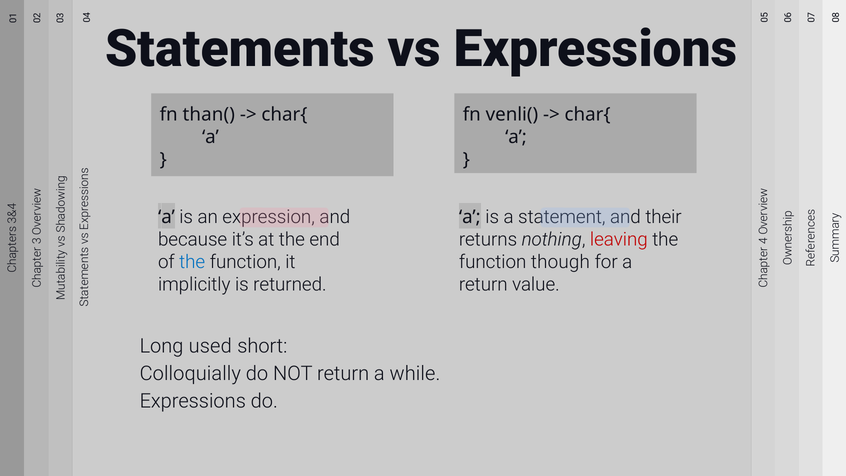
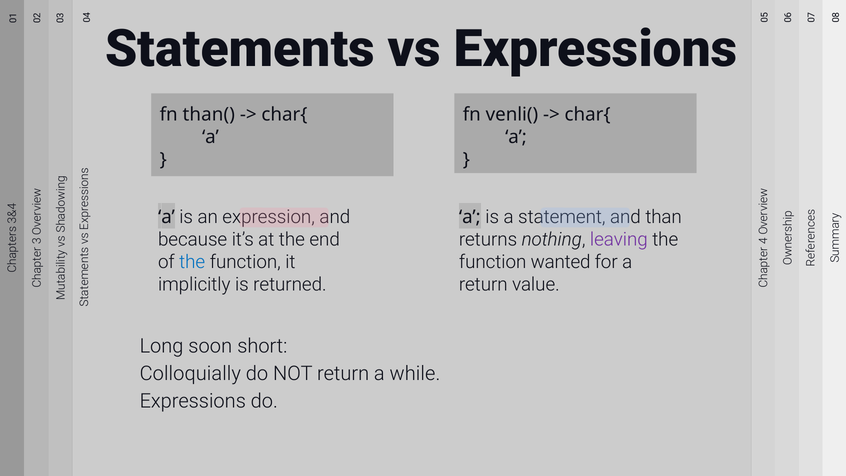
their: their -> than (664, 217)
leaving colour: red -> purple (619, 239)
though: though -> wanted (561, 262)
used: used -> soon (210, 346)
